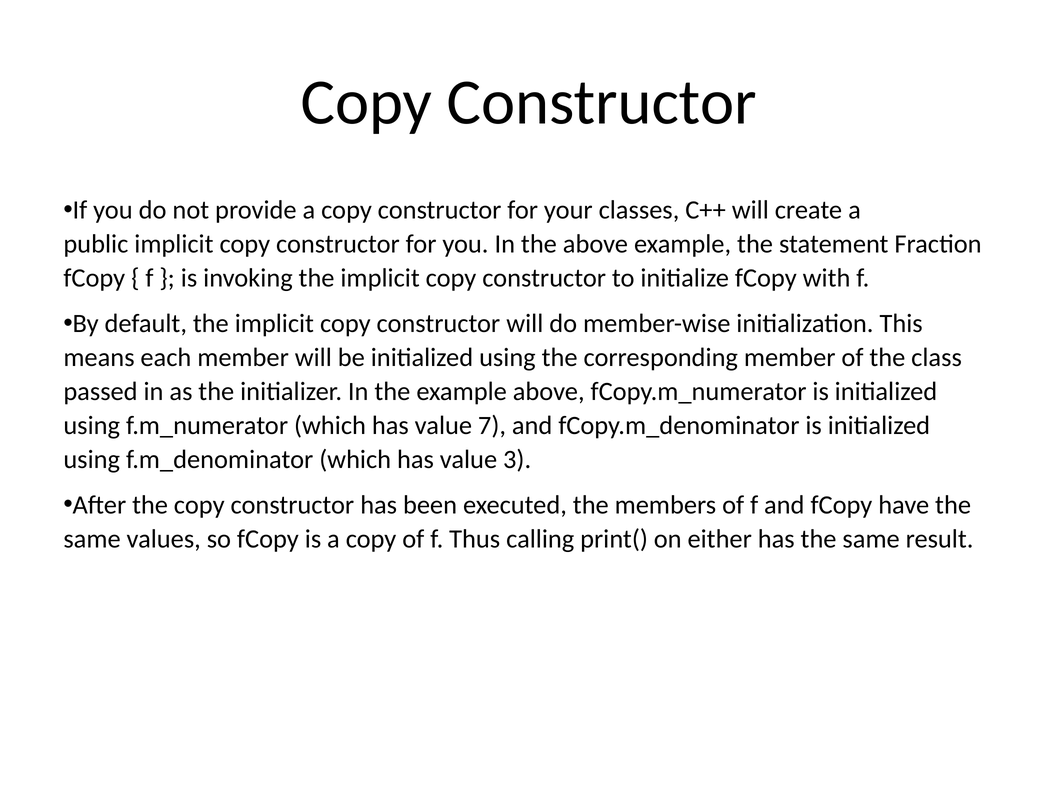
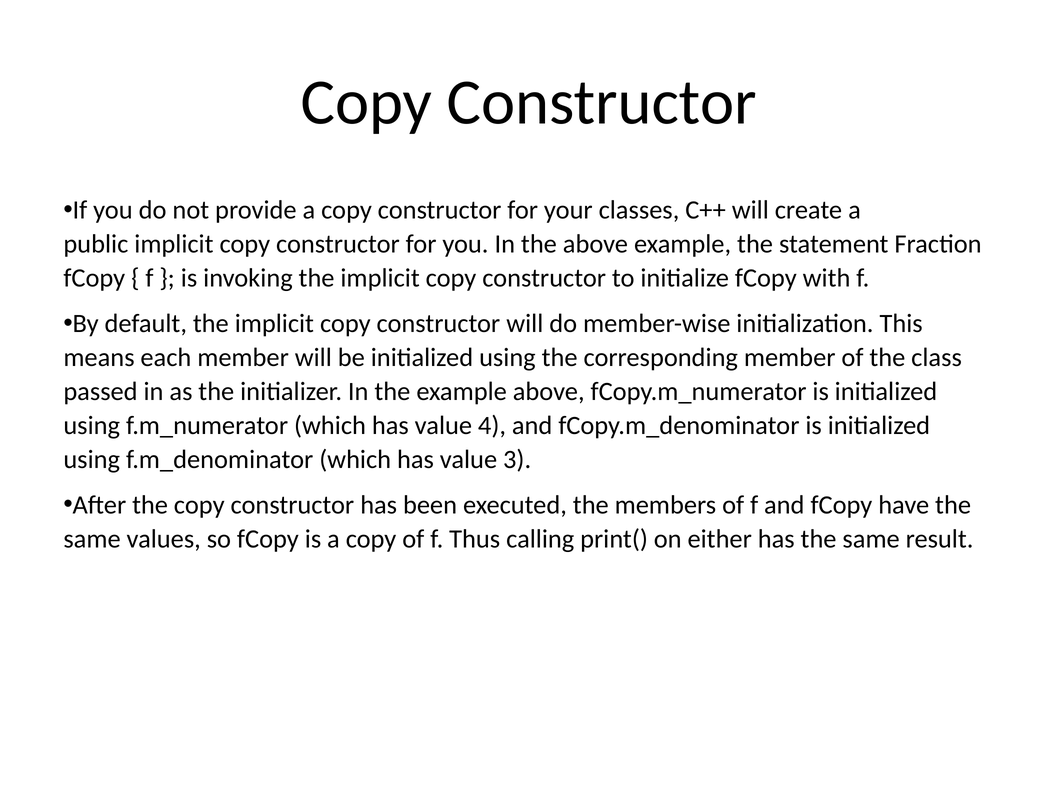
7: 7 -> 4 (492, 426)
